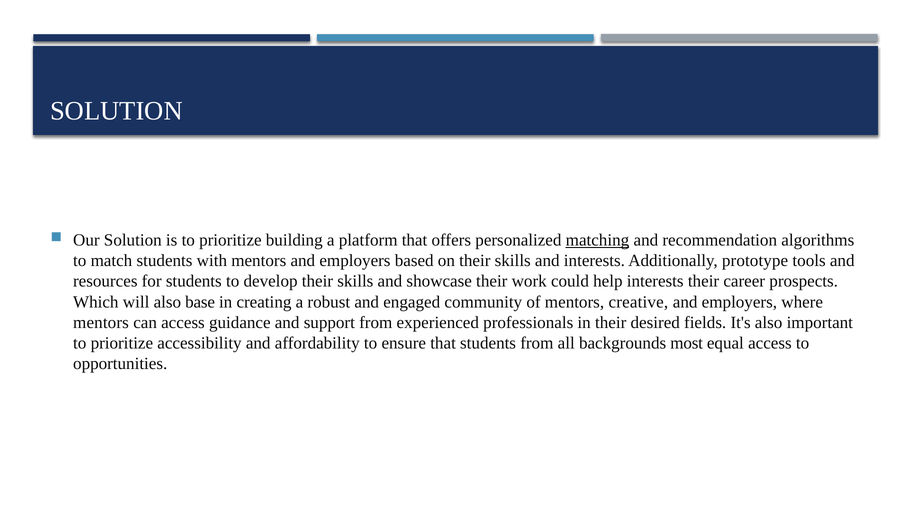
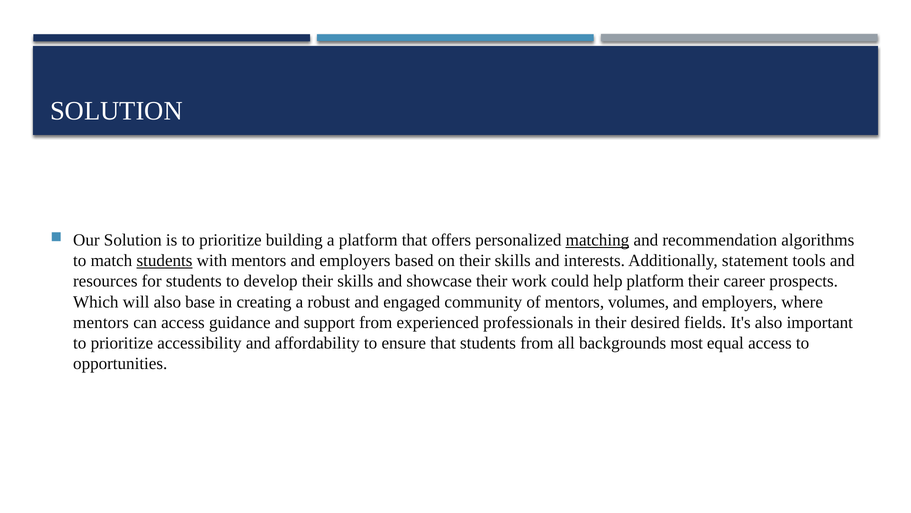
students underline: none -> present (165, 261)
prototype: prototype -> statement (755, 261)
help interests: interests -> platform (655, 281)
creative: creative -> volumes (639, 302)
